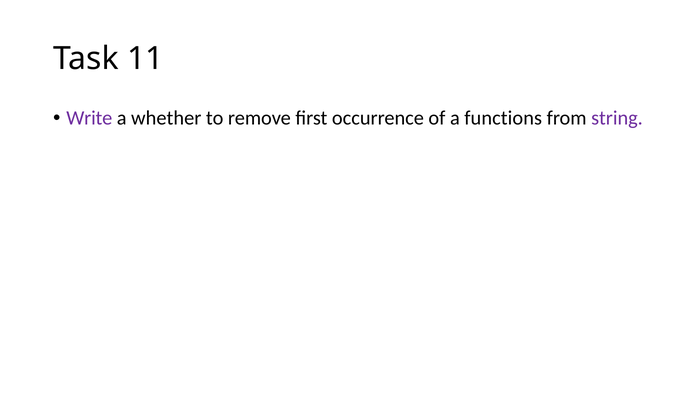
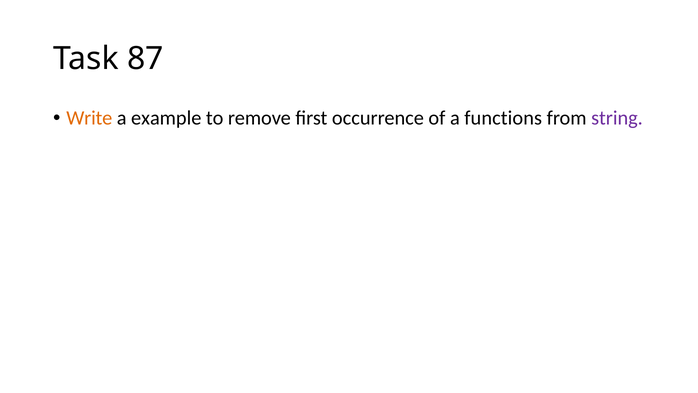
11: 11 -> 87 (145, 59)
Write colour: purple -> orange (89, 118)
whether: whether -> example (166, 118)
